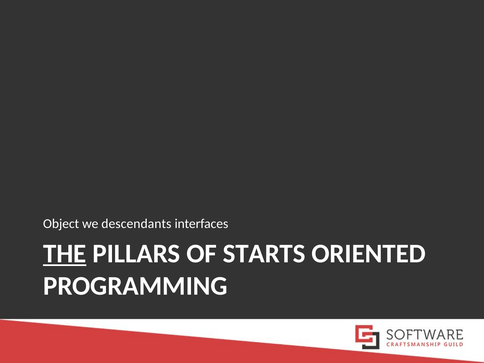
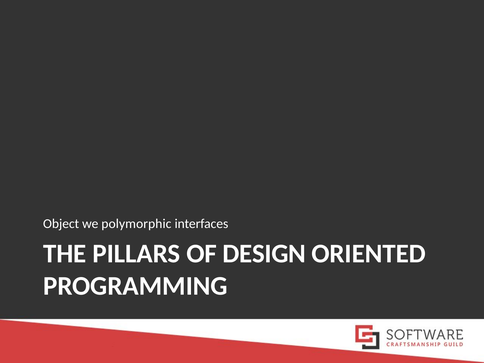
descendants: descendants -> polymorphic (136, 224)
THE underline: present -> none (65, 254)
STARTS: STARTS -> DESIGN (264, 254)
